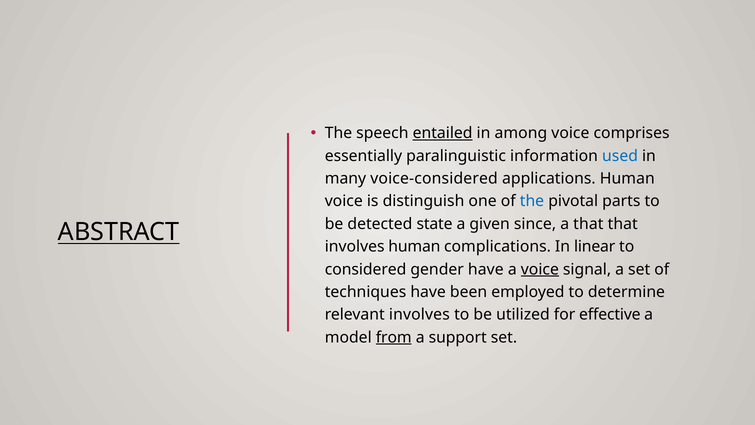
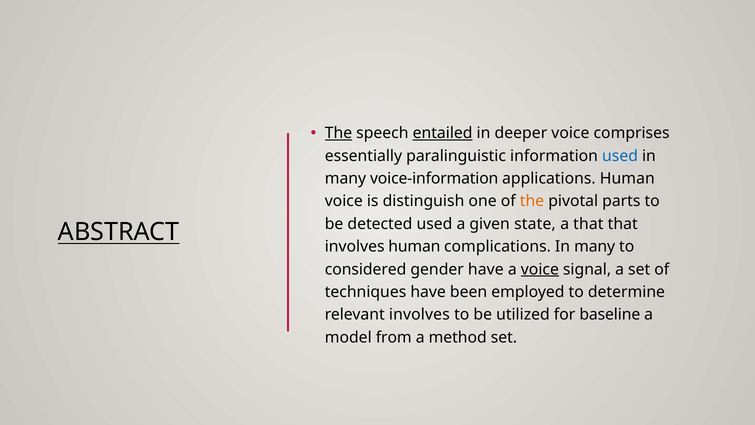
The underline: none -> present (338, 133)
among: among -> deeper (521, 133)
voice-considered: voice-considered -> voice-information (434, 178)
the colour: blue -> orange (532, 201)
detected state: state -> used (434, 224)
since: since -> state (535, 224)
complications In linear: linear -> many (595, 246)
effective: effective -> baseline (610, 314)
from underline: present -> none (394, 337)
support: support -> method (458, 337)
